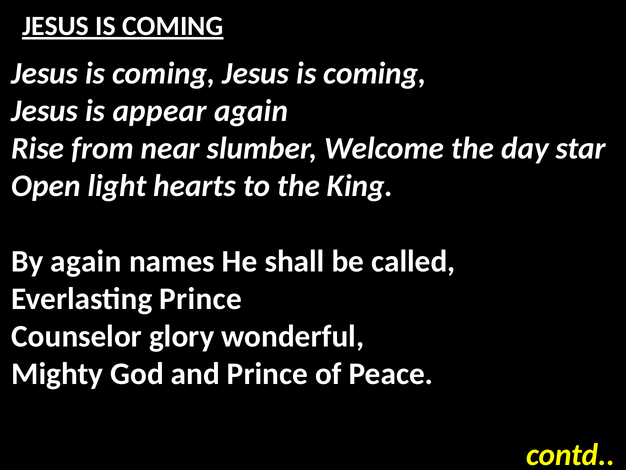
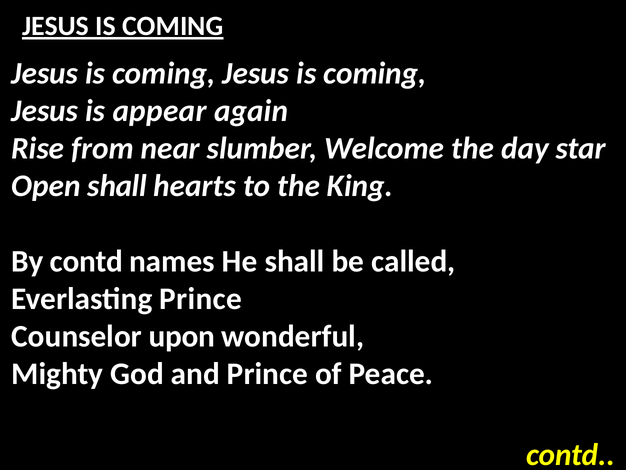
Open light: light -> shall (117, 186)
By again: again -> contd (86, 261)
glory: glory -> upon (182, 336)
